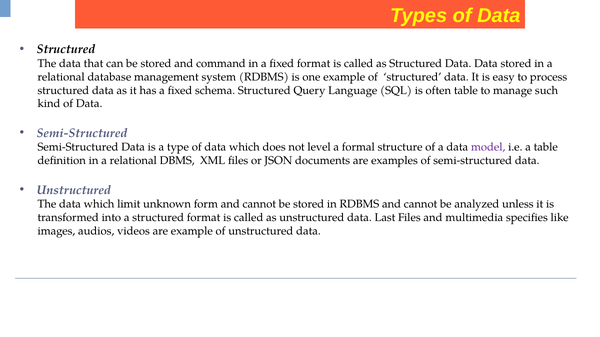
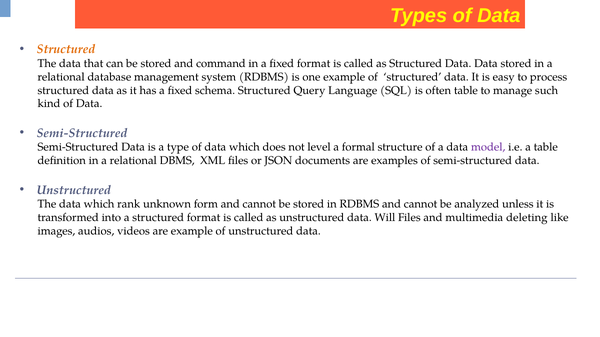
Structured colour: black -> orange (66, 49)
limit: limit -> rank (129, 204)
Last: Last -> Will (385, 218)
specifies: specifies -> deleting (527, 218)
